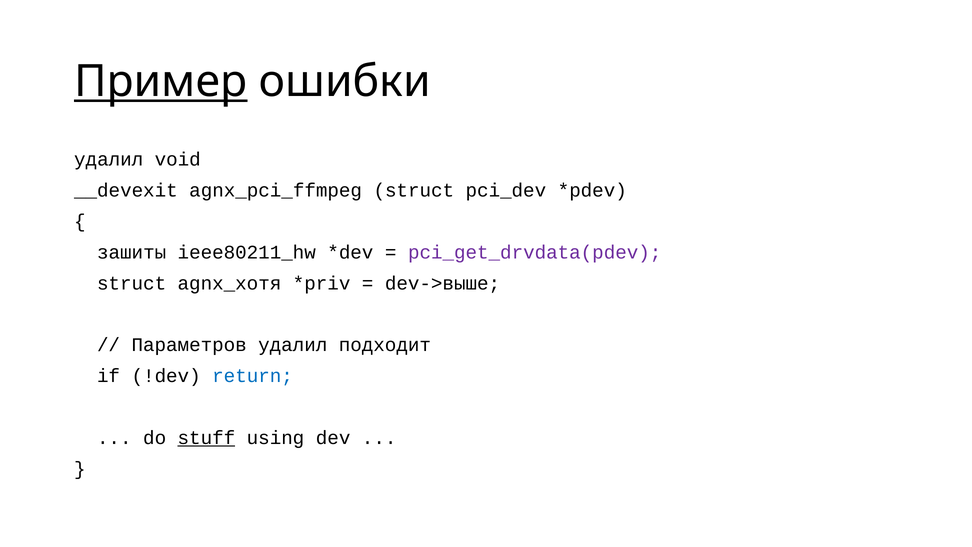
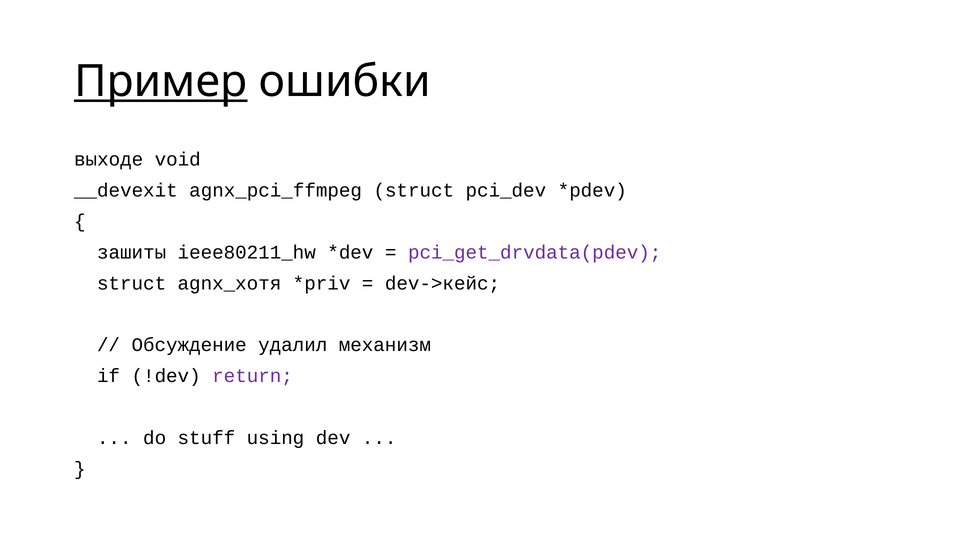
удалил: удалил -> выходе (109, 159)
dev->выше: dev->выше -> dev->кейс (443, 283)
Параметров: Параметров -> Обсуждение (189, 345)
подходит: подходит -> механизм (385, 345)
return colour: blue -> purple (253, 376)
stuff underline: present -> none (206, 438)
